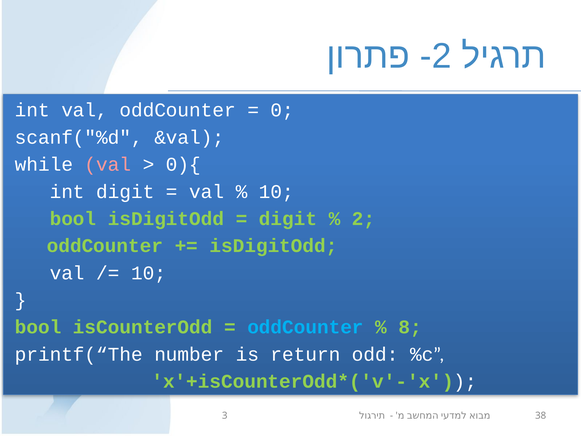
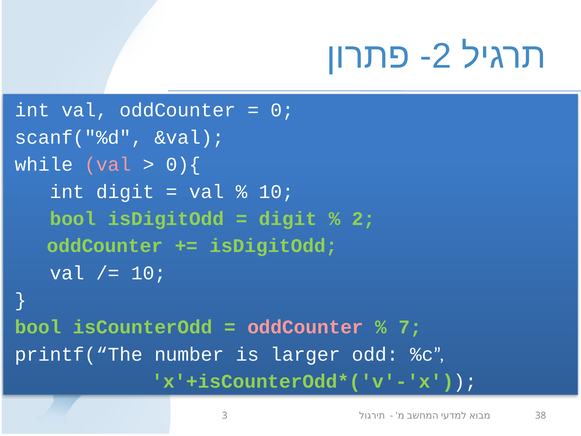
oddCounter colour: light blue -> pink (305, 327)
8: 8 -> 7 (410, 327)
return: return -> larger (305, 354)
